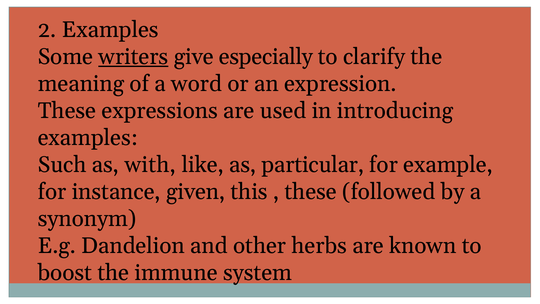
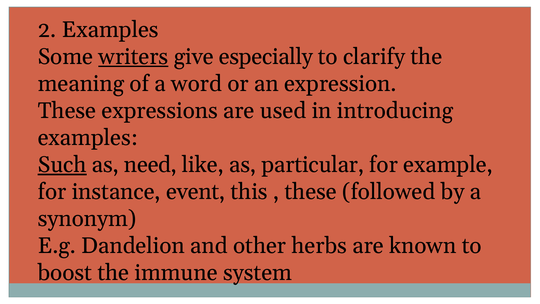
Such underline: none -> present (62, 165)
with: with -> need (151, 165)
given: given -> event (196, 192)
